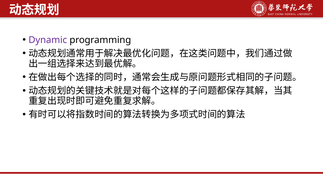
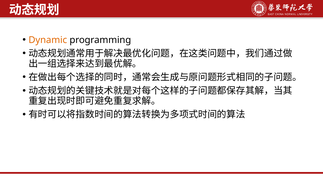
Dynamic colour: purple -> orange (48, 40)
